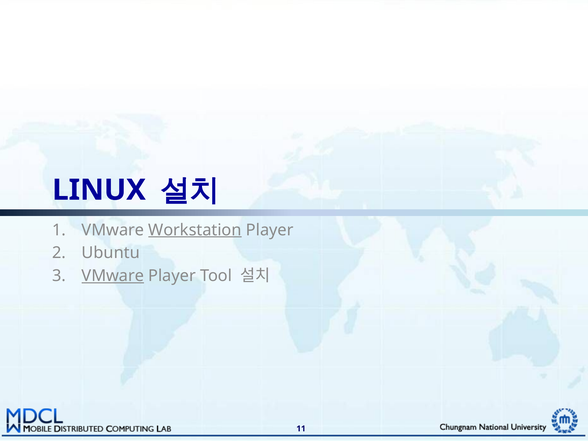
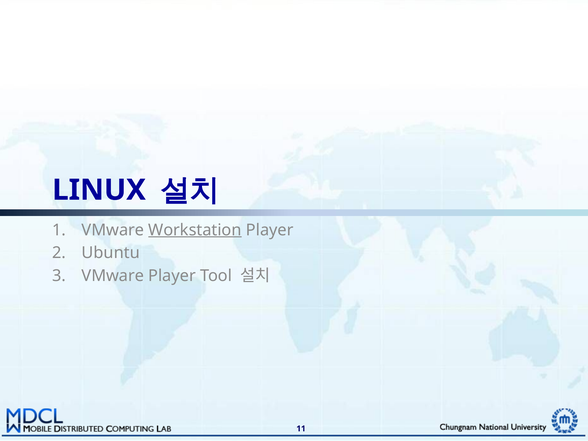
VMware underline: present -> none (113, 276)
